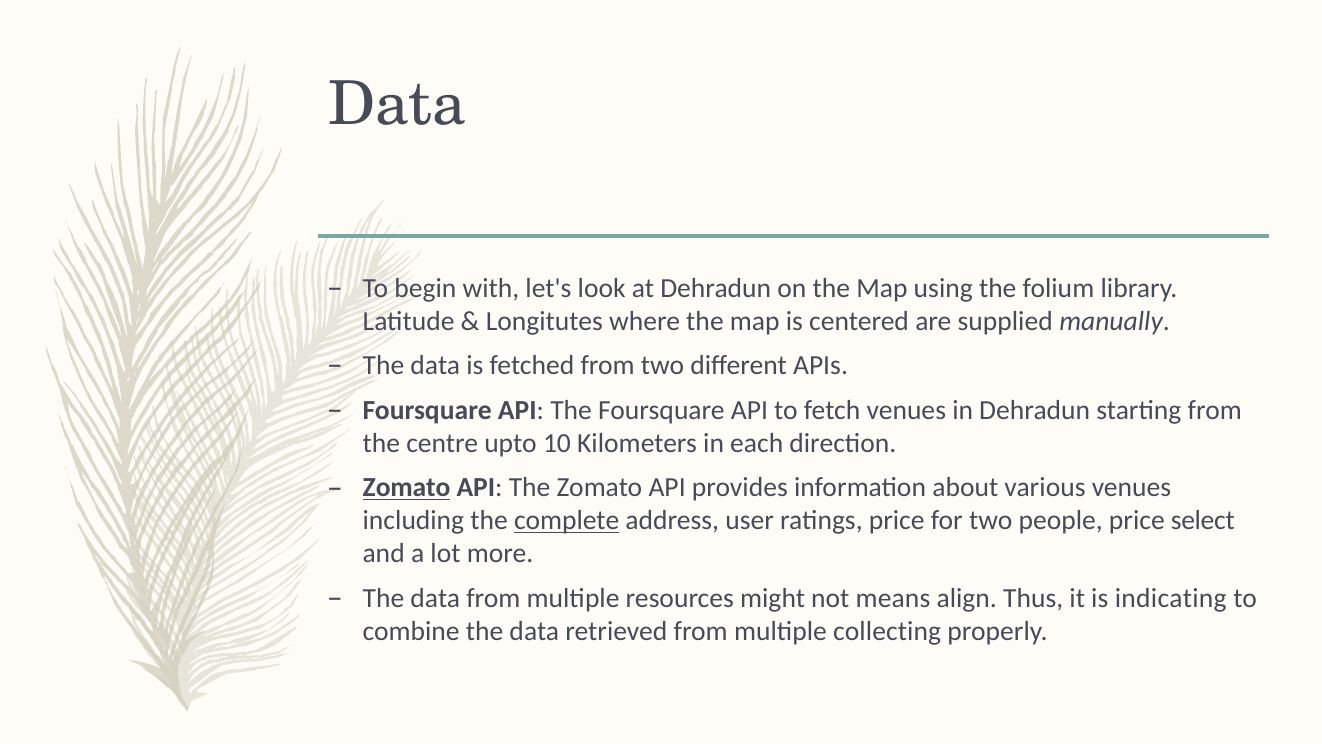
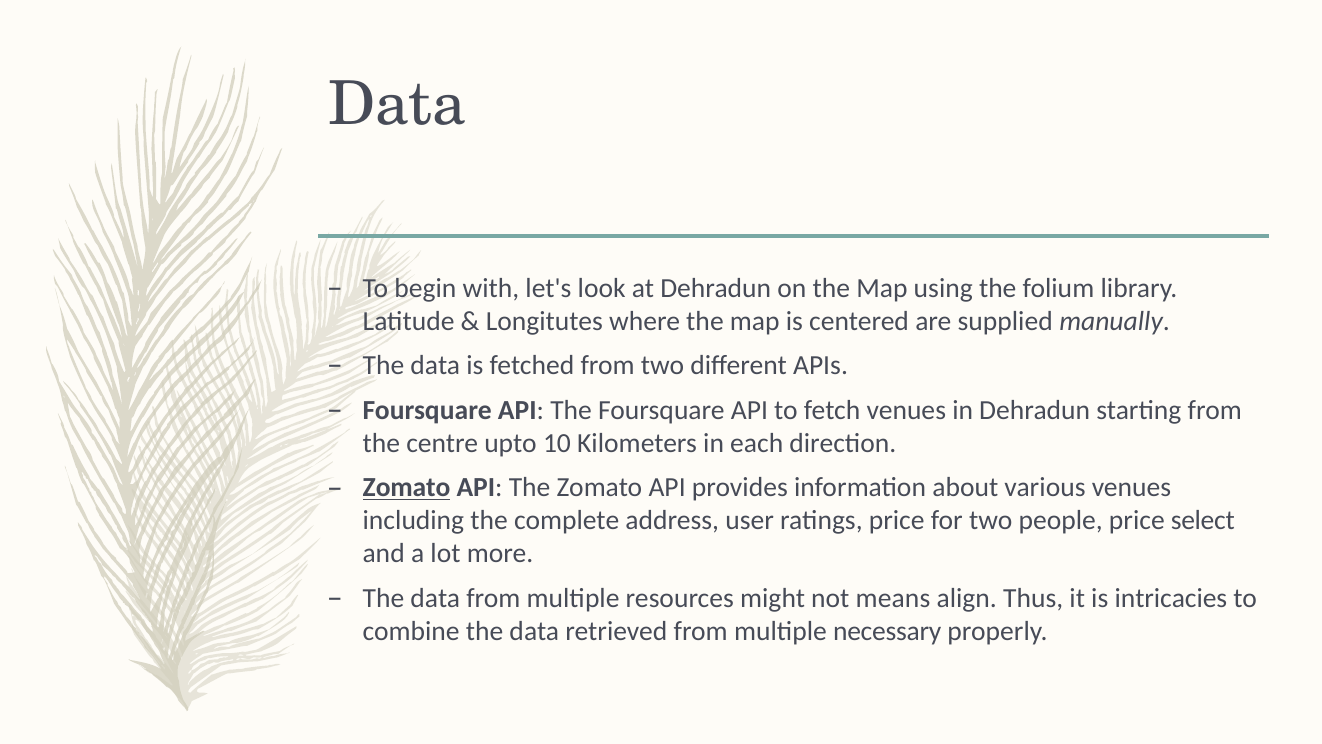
complete underline: present -> none (567, 520)
indicating: indicating -> intricacies (1171, 598)
collecting: collecting -> necessary (887, 631)
